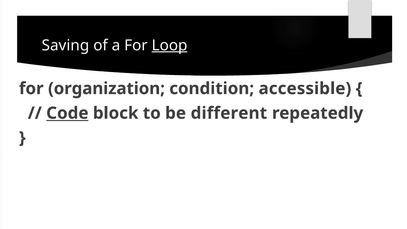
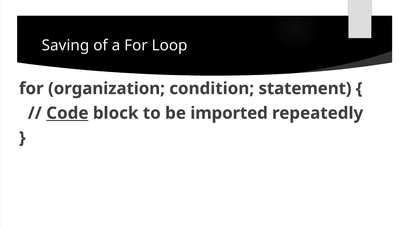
Loop underline: present -> none (170, 45)
accessible: accessible -> statement (305, 89)
different: different -> imported (229, 113)
